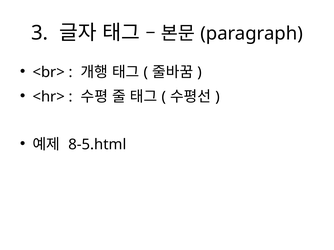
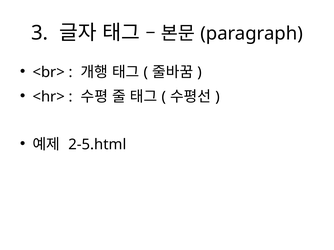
8-5.html: 8-5.html -> 2-5.html (97, 145)
